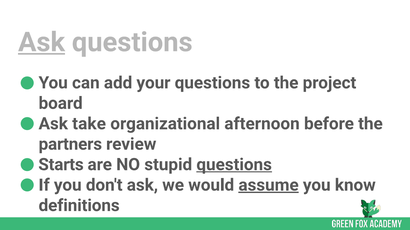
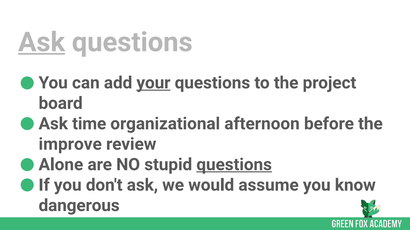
your underline: none -> present (153, 83)
take: take -> time (89, 124)
partners: partners -> improve (70, 145)
Starts: Starts -> Alone (61, 165)
assume underline: present -> none (269, 186)
definitions: definitions -> dangerous (79, 206)
